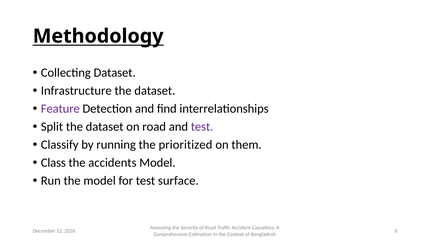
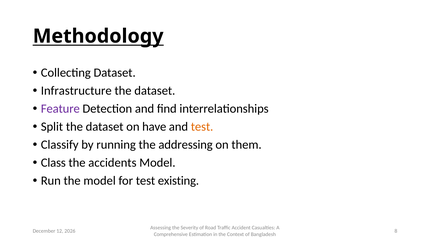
on road: road -> have (154, 127)
test colour: purple -> orange (202, 127)
prioritized: prioritized -> addressing (186, 145)
surface: surface -> existing (178, 181)
